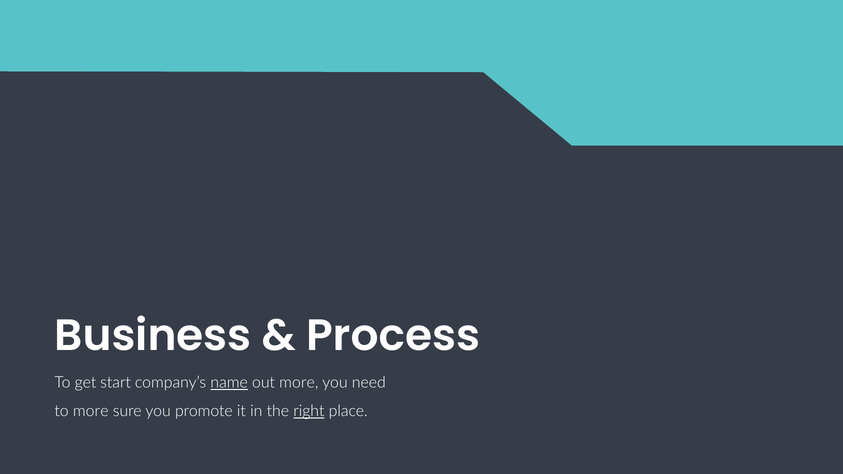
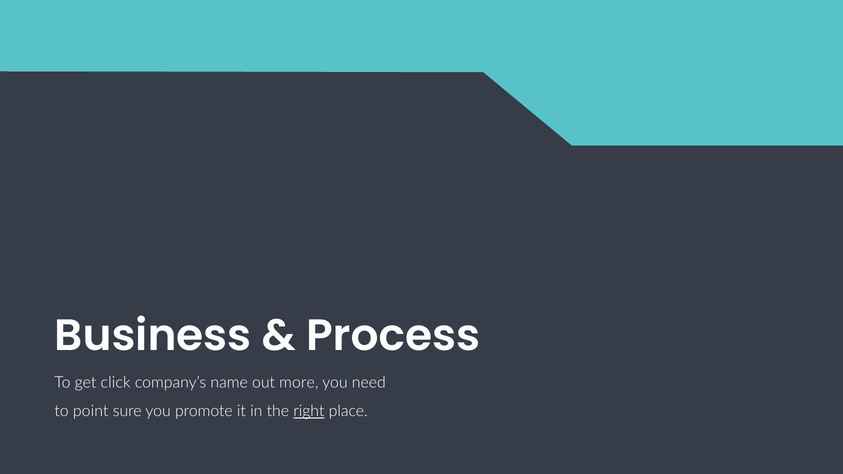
start: start -> click (116, 383)
name underline: present -> none (229, 383)
to more: more -> point (91, 411)
